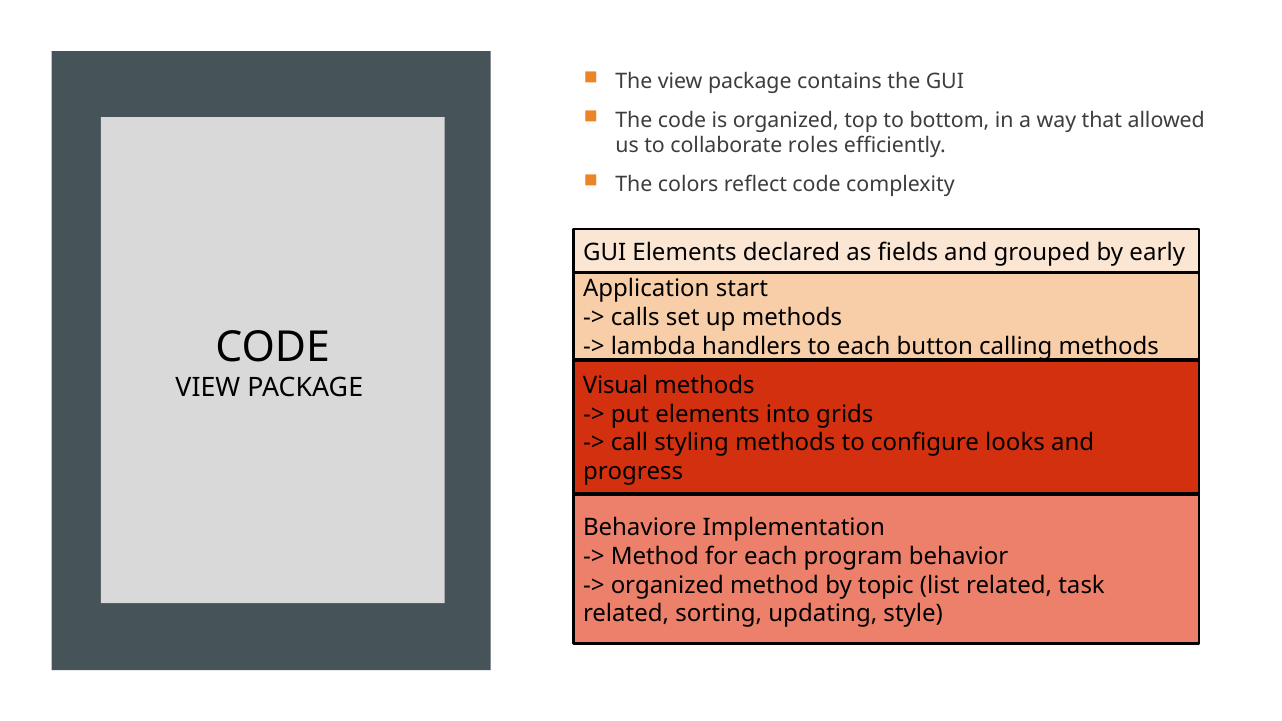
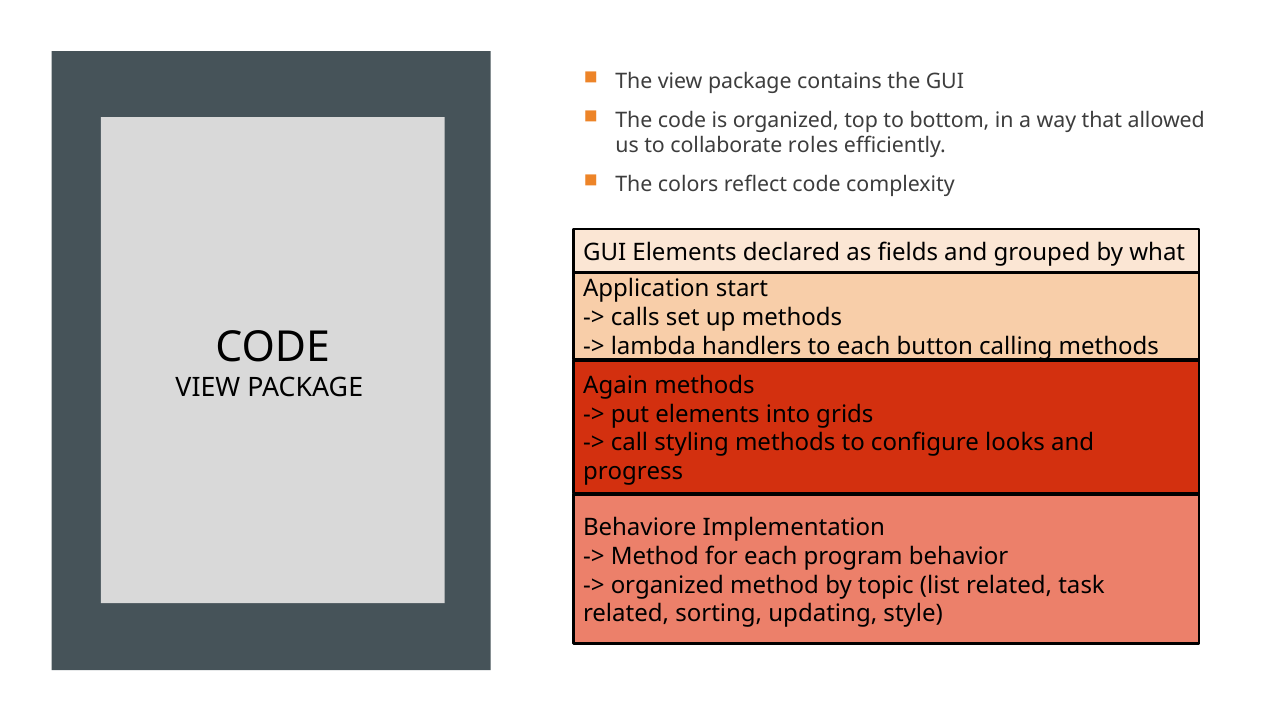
early: early -> what (1157, 253)
Visual: Visual -> Again (616, 385)
